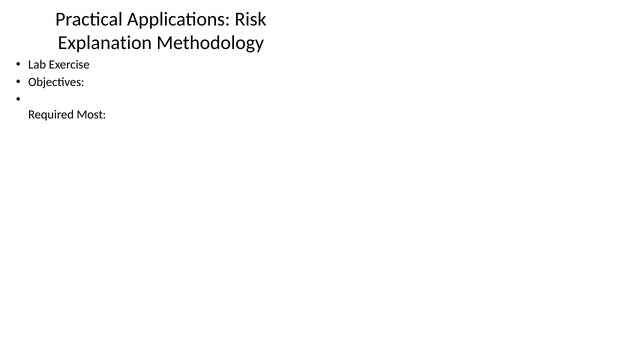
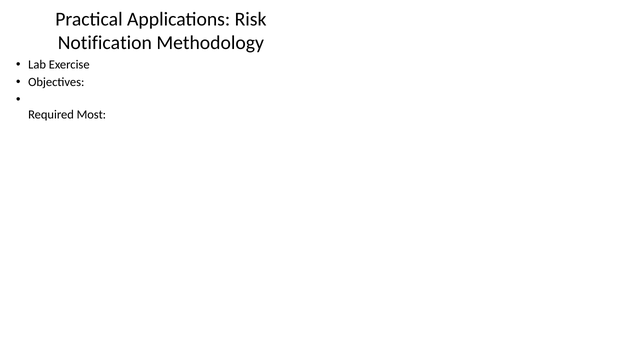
Explanation: Explanation -> Notification (105, 43)
